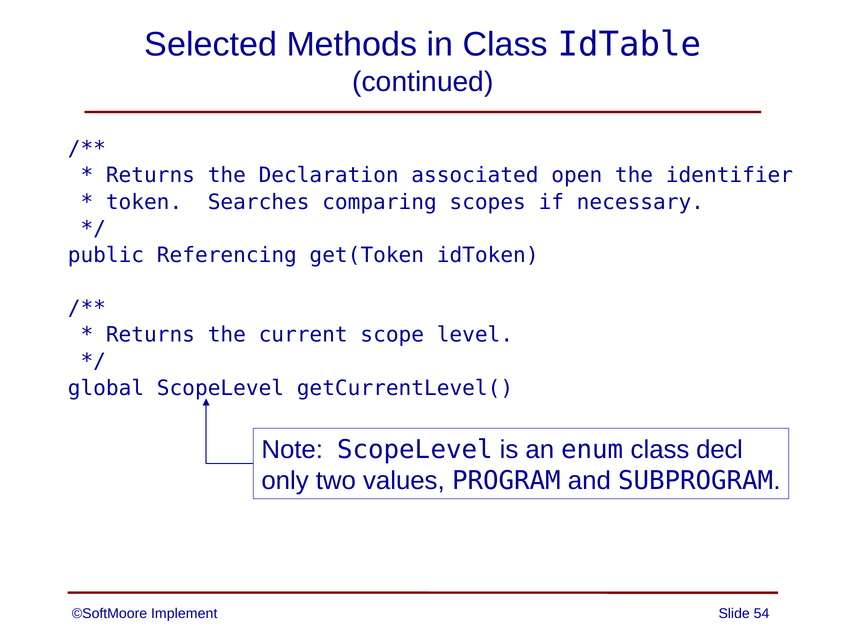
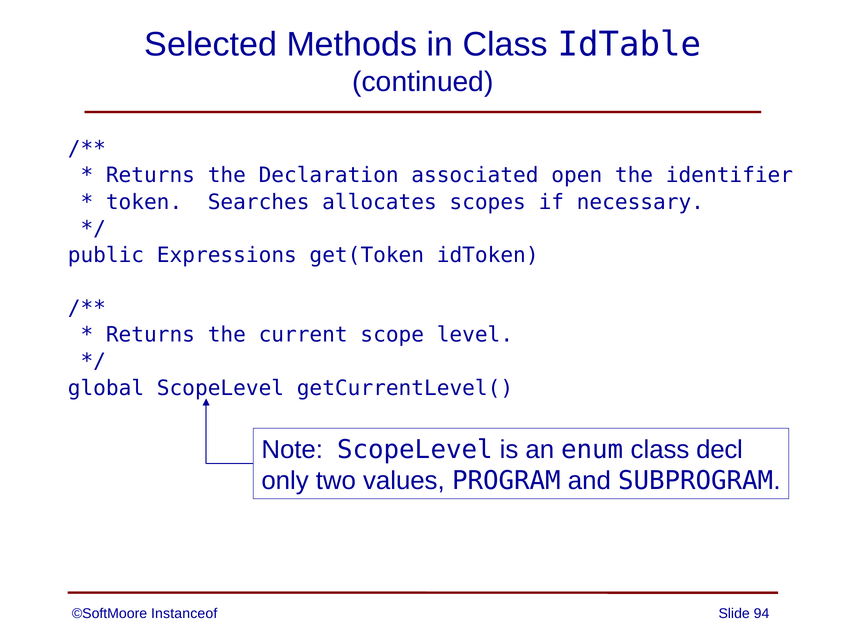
comparing: comparing -> allocates (379, 202)
Referencing: Referencing -> Expressions (227, 255)
Implement: Implement -> Instanceof (184, 613)
54: 54 -> 94 (762, 613)
